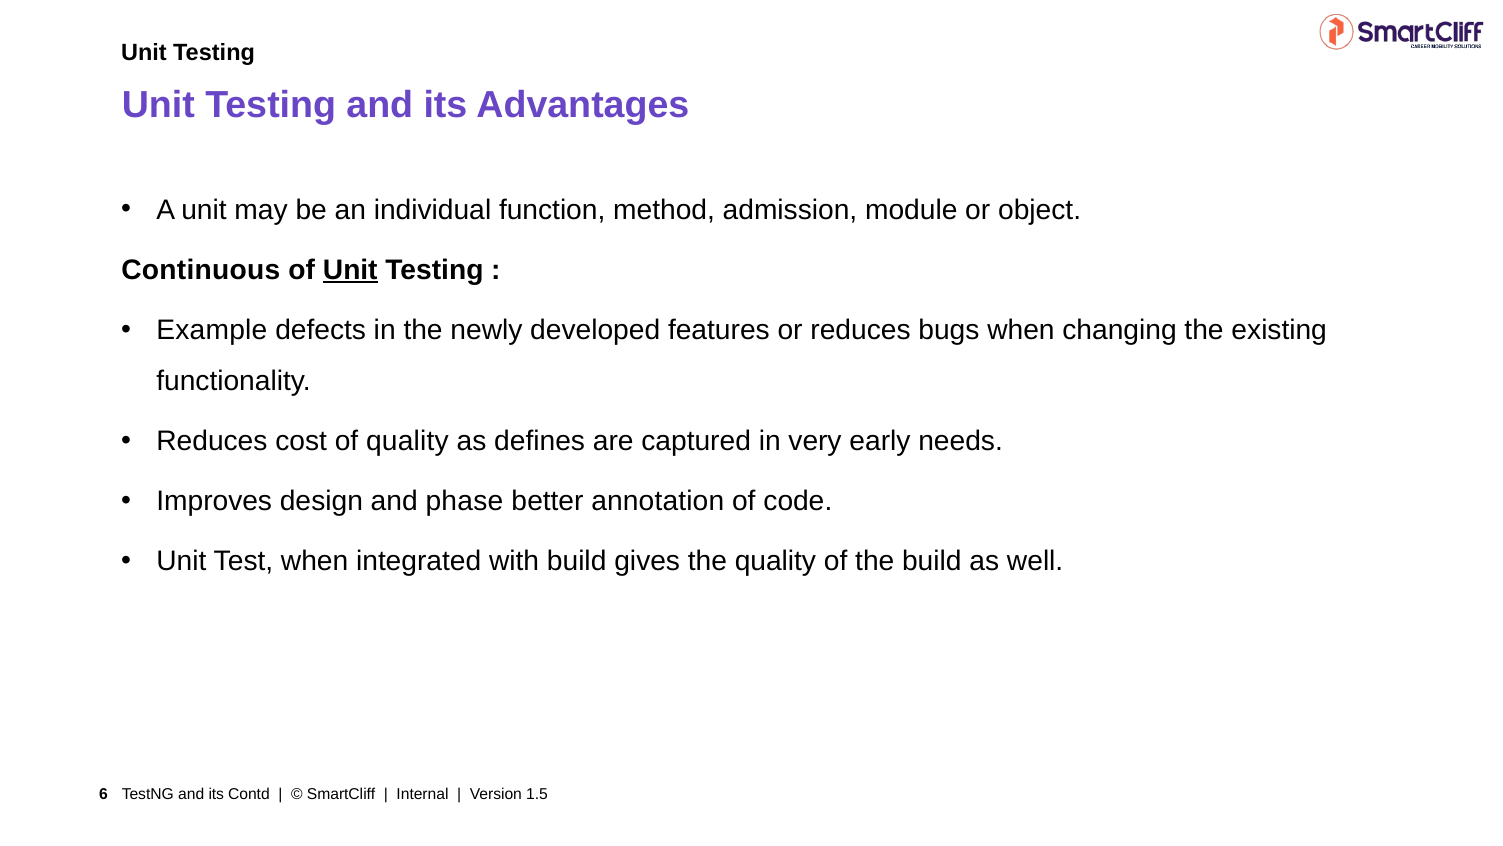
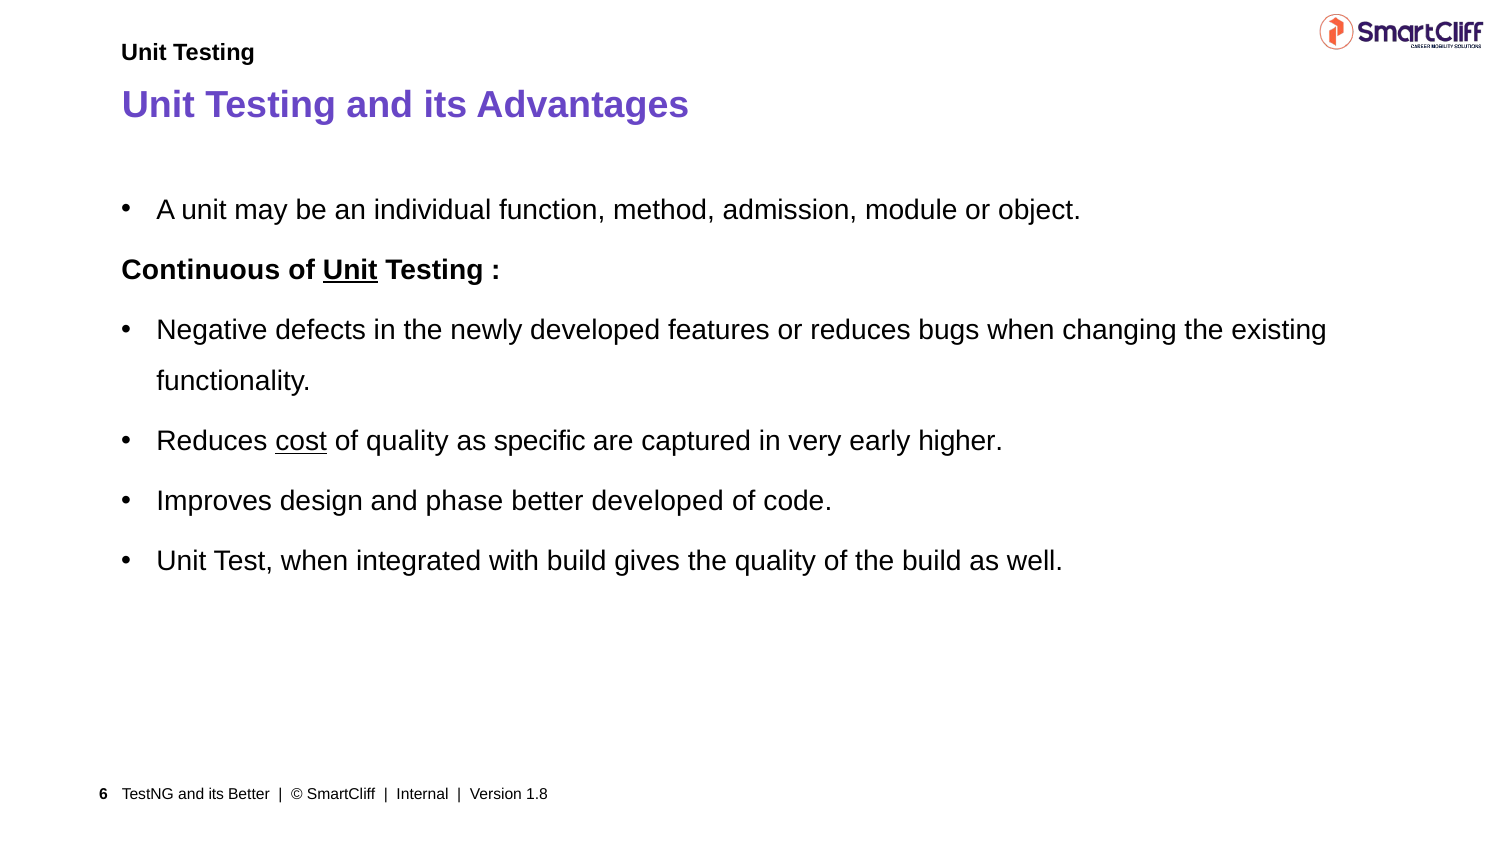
Example: Example -> Negative (212, 330)
cost underline: none -> present (301, 441)
defines: defines -> specific (540, 441)
needs: needs -> higher (961, 441)
better annotation: annotation -> developed (658, 501)
its Contd: Contd -> Better (249, 794)
1.5: 1.5 -> 1.8 (537, 794)
